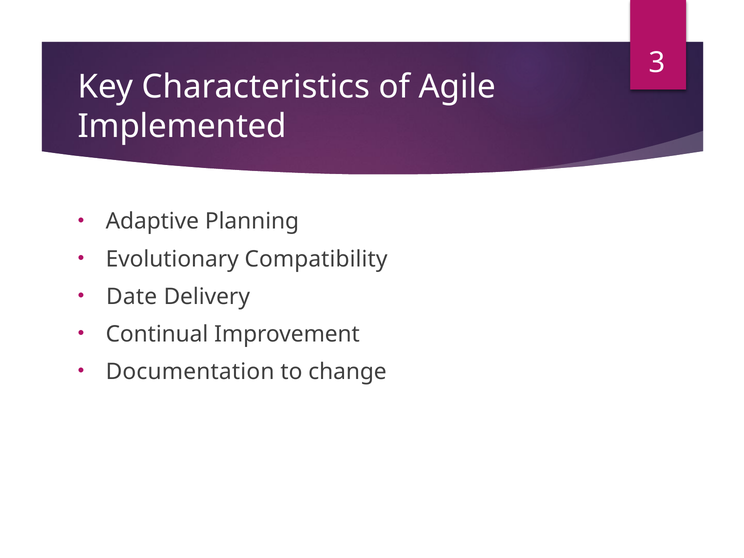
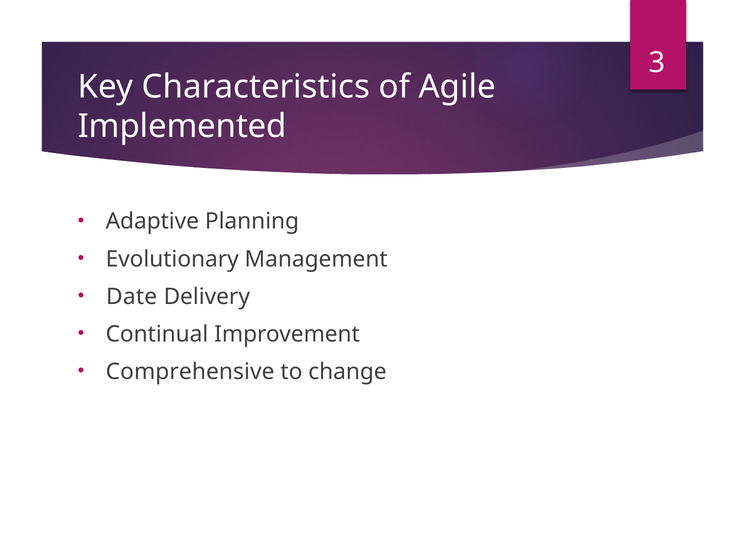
Compatibility: Compatibility -> Management (316, 259)
Documentation: Documentation -> Comprehensive (190, 372)
